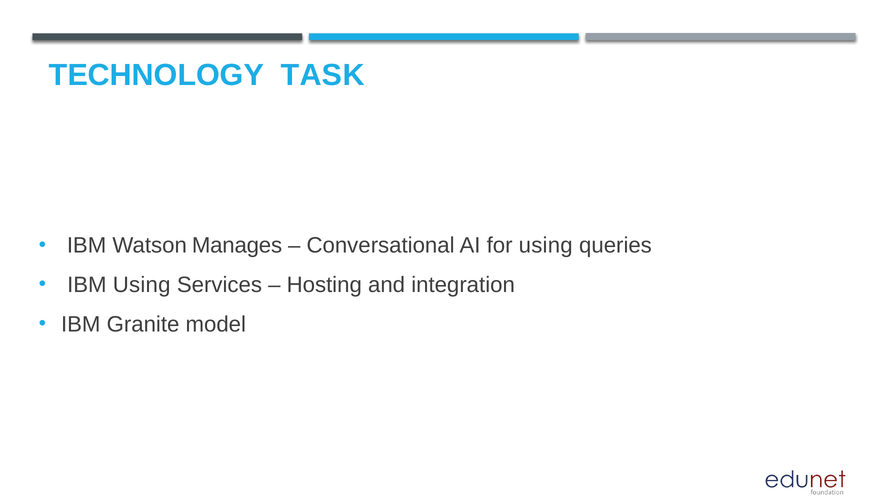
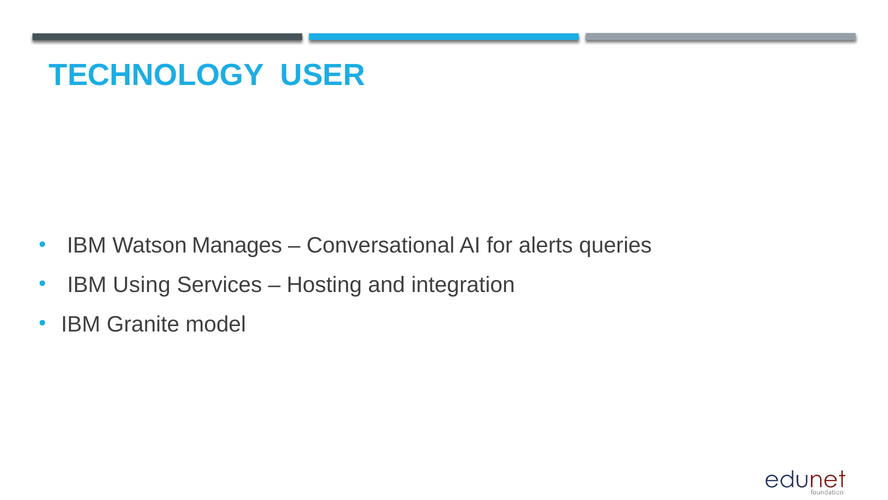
TASK: TASK -> USER (323, 75)
for using: using -> alerts (546, 245)
